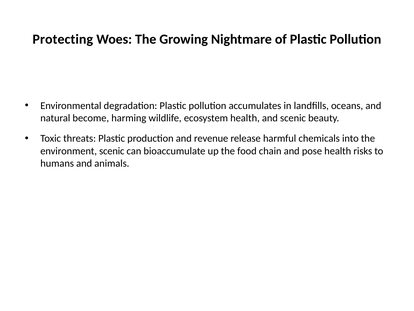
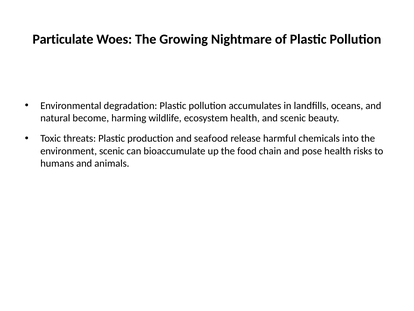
Protecting: Protecting -> Particulate (63, 39)
revenue: revenue -> seafood (211, 138)
